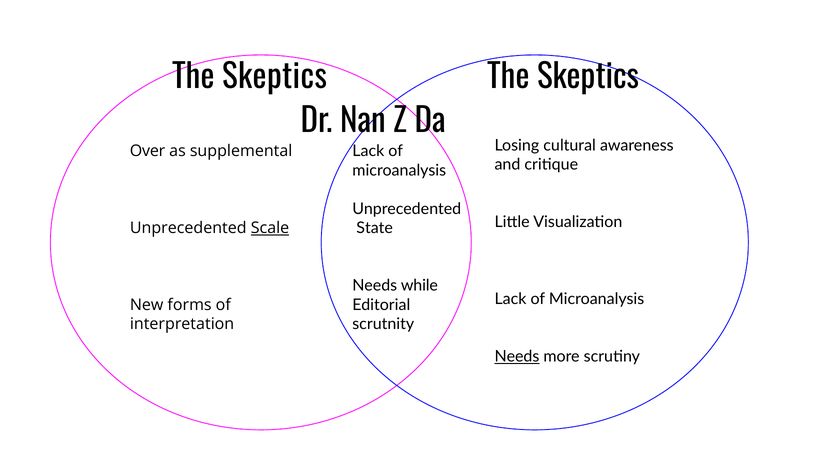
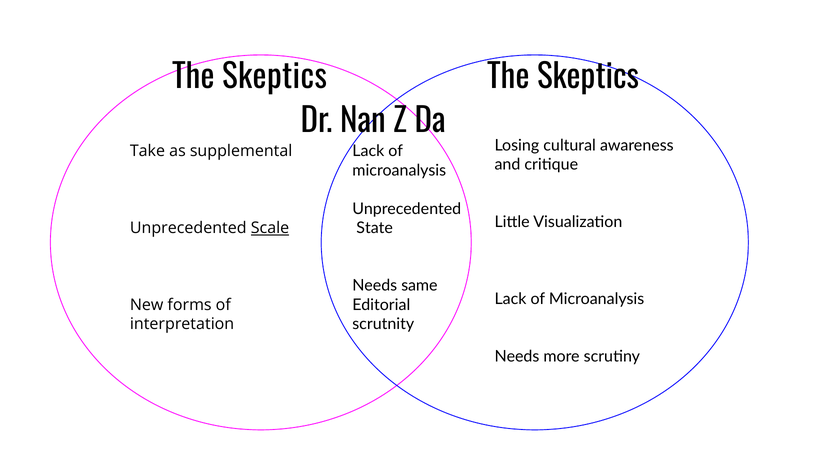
Over: Over -> Take (147, 151)
while: while -> same (419, 286)
Needs underline: present -> none (517, 357)
